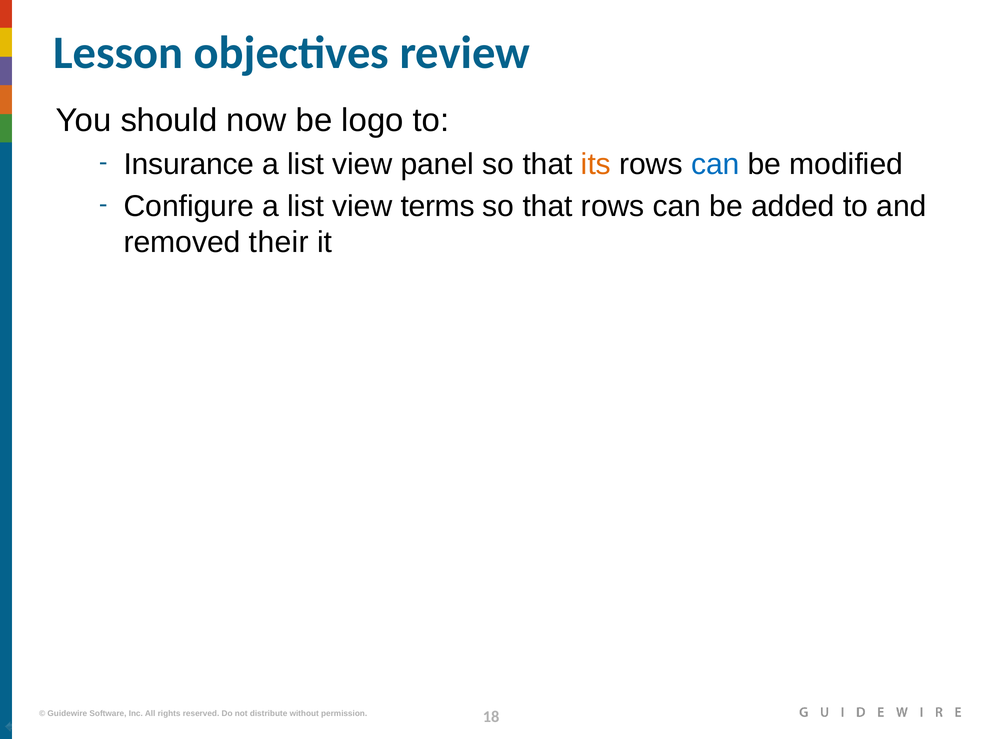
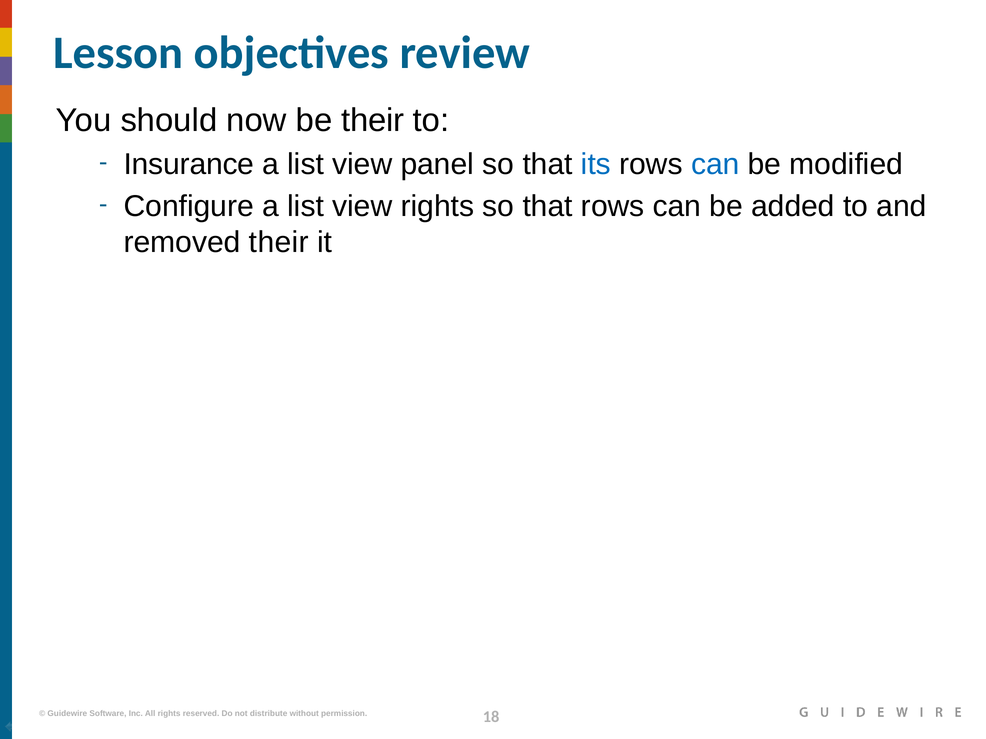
be logo: logo -> their (373, 121)
its colour: orange -> blue (596, 164)
view terms: terms -> rights (437, 206)
